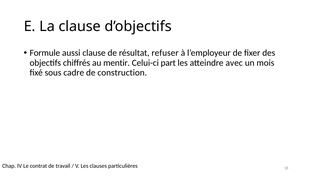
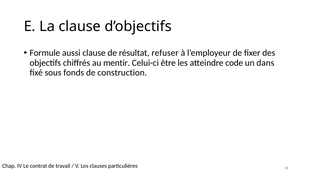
part: part -> être (168, 63)
avec: avec -> code (234, 63)
mois: mois -> dans (265, 63)
cadre: cadre -> fonds (74, 72)
